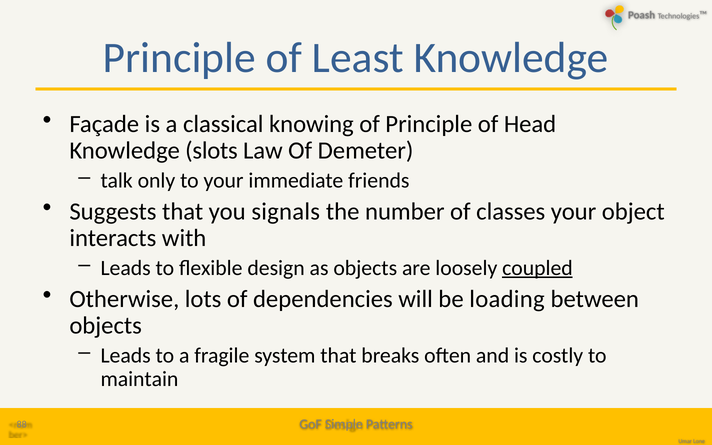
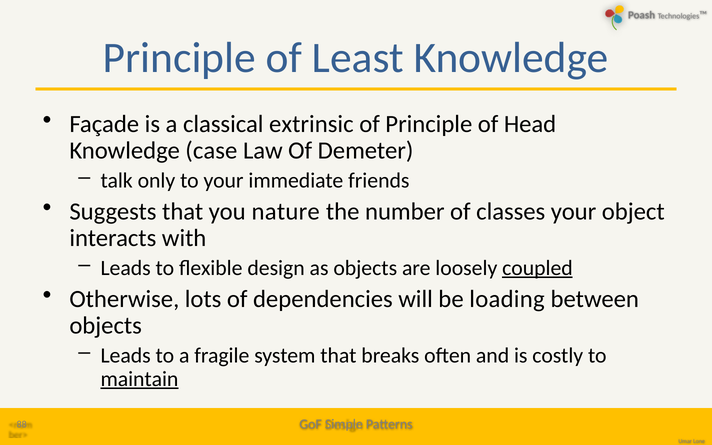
knowing: knowing -> extrinsic (311, 124)
slots: slots -> case (211, 151)
signals: signals -> nature (286, 211)
maintain underline: none -> present (139, 379)
